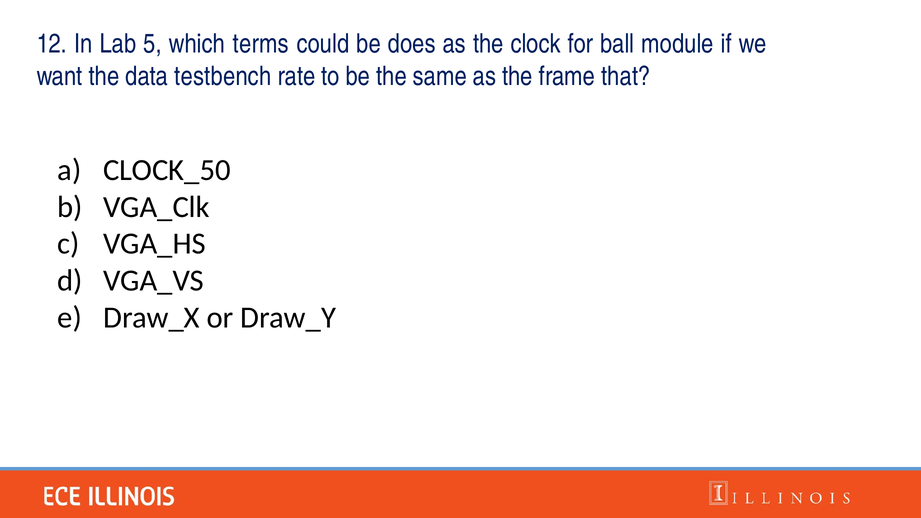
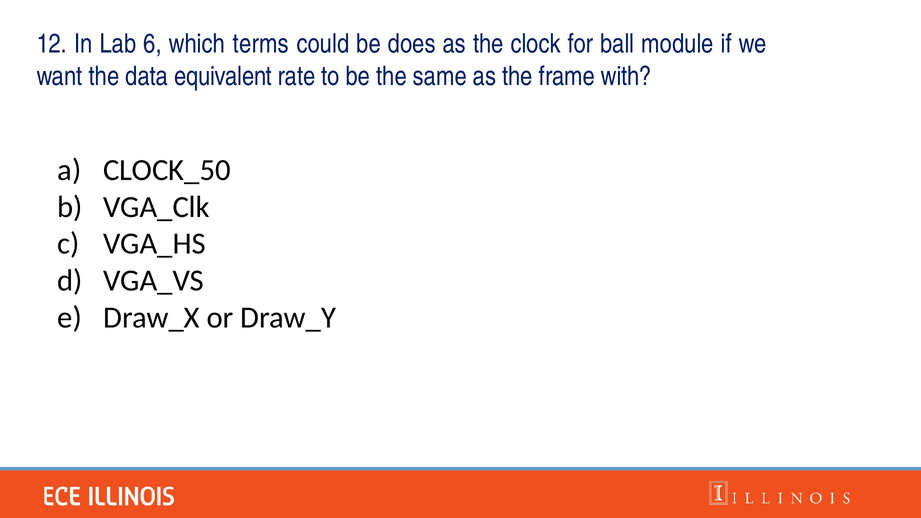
5: 5 -> 6 (153, 44)
testbench: testbench -> equivalent (223, 76)
that: that -> with (626, 76)
